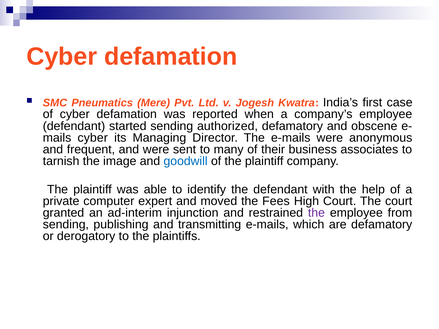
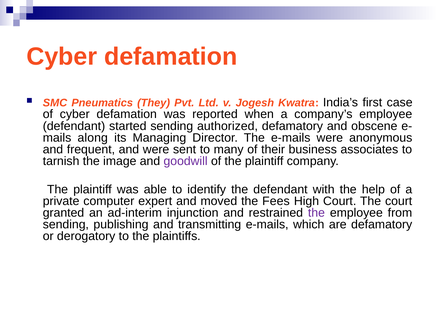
Mere: Mere -> They (154, 103)
cyber: cyber -> along (93, 138)
goodwill colour: blue -> purple (186, 161)
